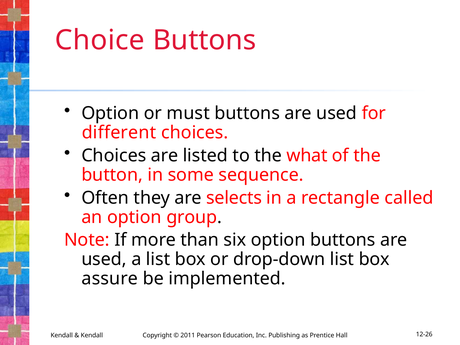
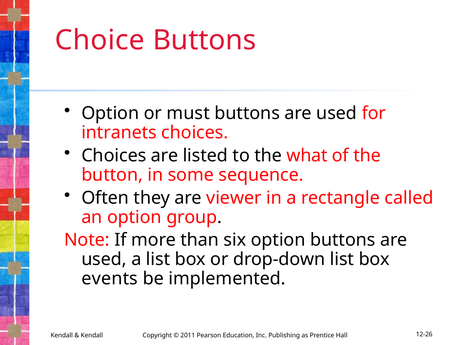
different: different -> intranets (119, 133)
selects: selects -> viewer (234, 198)
assure: assure -> events (110, 279)
